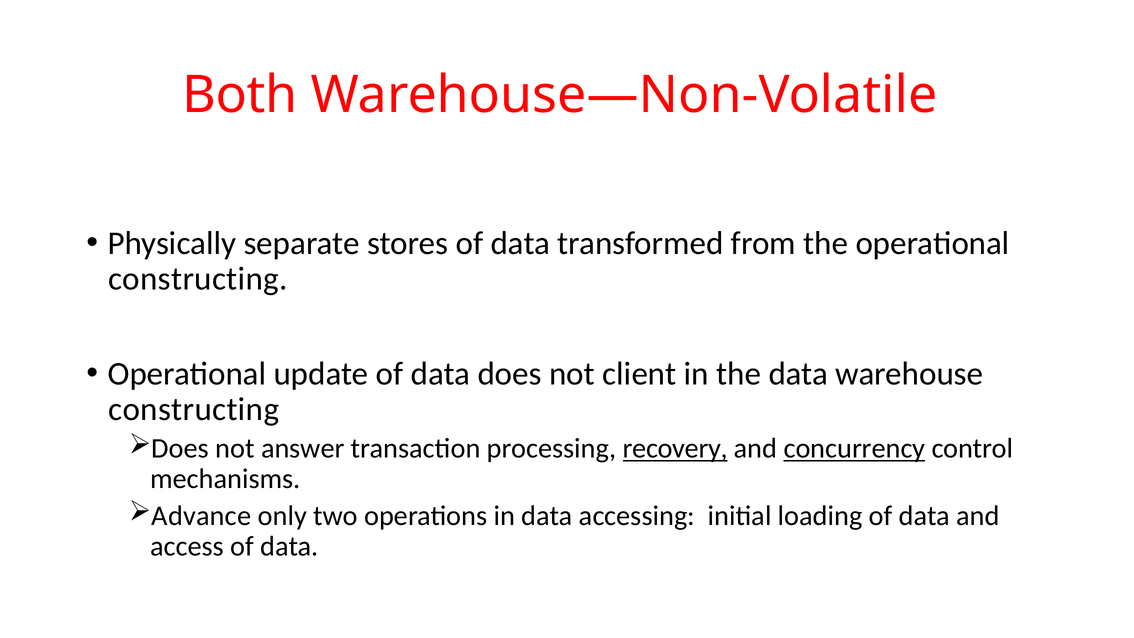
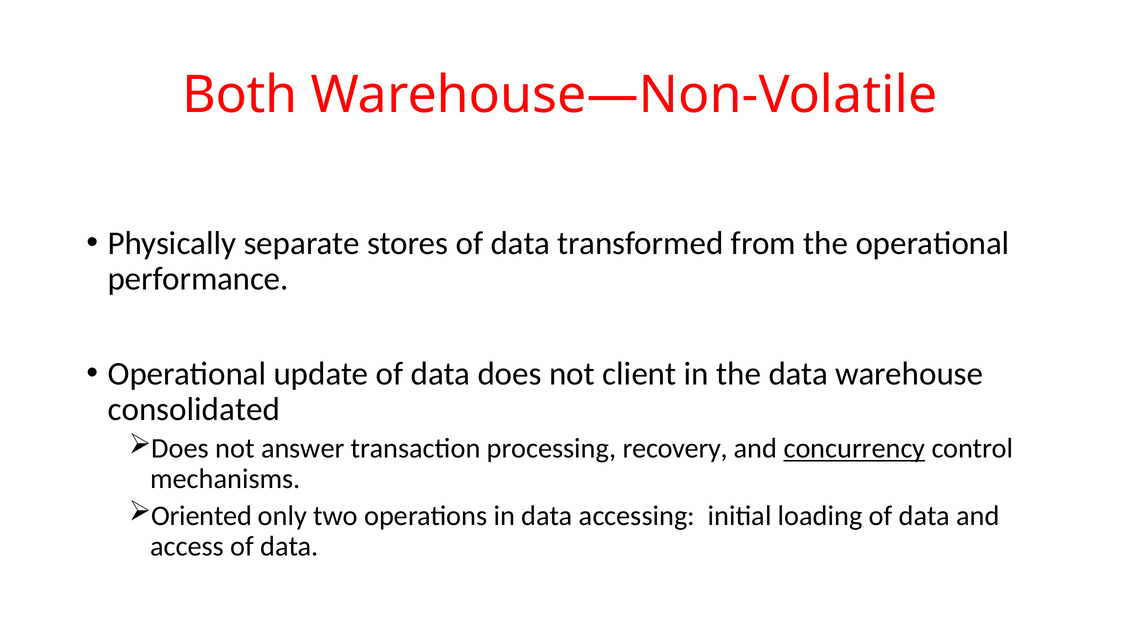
constructing: constructing -> performance (198, 279)
constructing: constructing -> consolidated (194, 409)
recovery underline: present -> none (675, 448)
Advance: Advance -> Oriented (202, 516)
